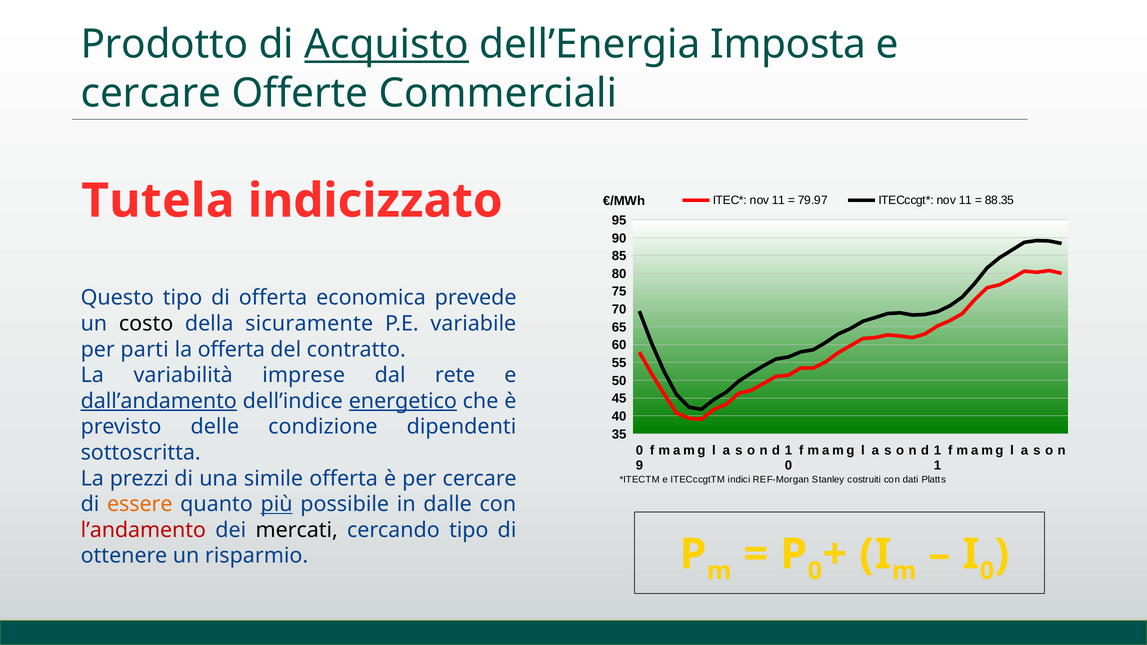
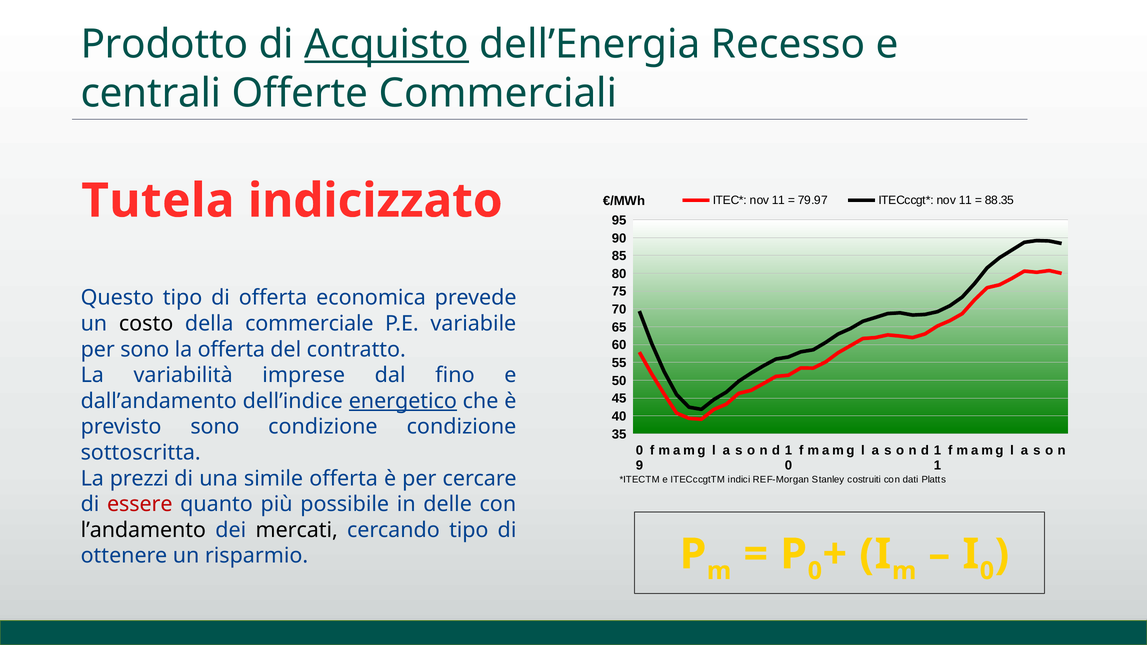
Imposta: Imposta -> Recesso (788, 44)
cercare: cercare -> centrali (151, 94)
sicuramente: sicuramente -> commerciale (309, 324)
per parti: parti -> sono (145, 350)
rete: rete -> fino (455, 375)
dall’andamento underline: present -> none (159, 401)
previsto delle: delle -> sono (215, 427)
condizione dipendenti: dipendenti -> condizione (461, 427)
essere colour: orange -> red (140, 504)
più underline: present -> none (277, 504)
dalle: dalle -> delle (448, 504)
l’andamento colour: red -> black (143, 530)
